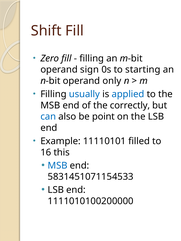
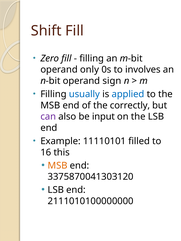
sign: sign -> only (90, 70)
starting: starting -> involves (143, 70)
only: only -> sign (112, 81)
can colour: blue -> purple (48, 117)
point: point -> input (103, 117)
MSB colour: blue -> orange (58, 166)
5831451071154533: 5831451071154533 -> 3375870041303120 (91, 177)
1111010100200000: 1111010100200000 -> 2111010100000000 (91, 201)
